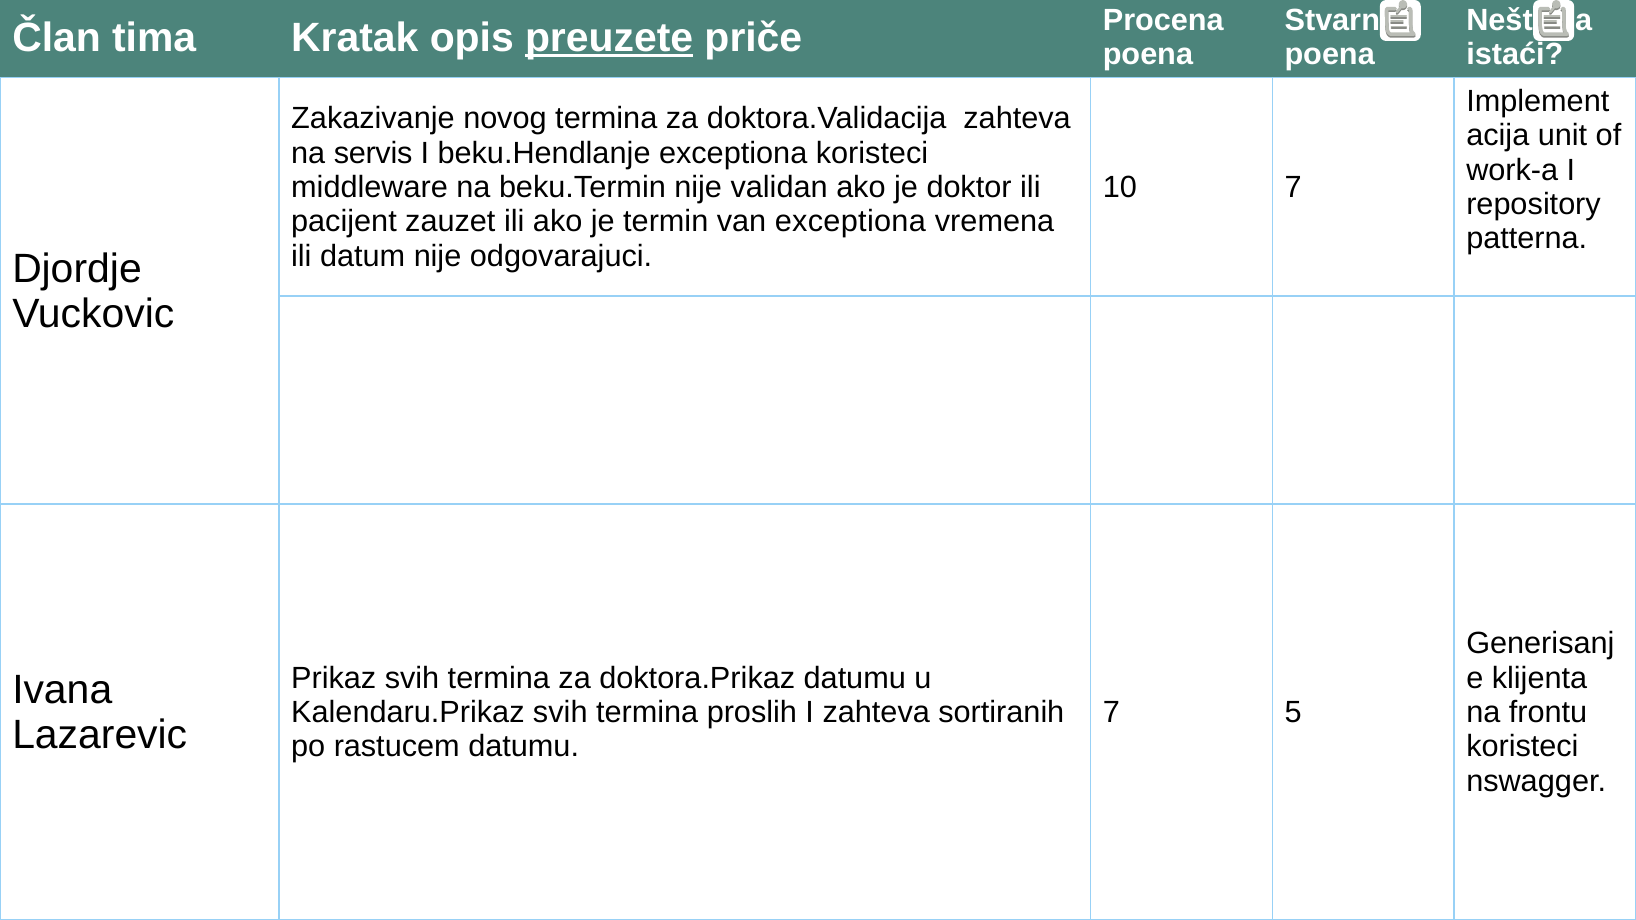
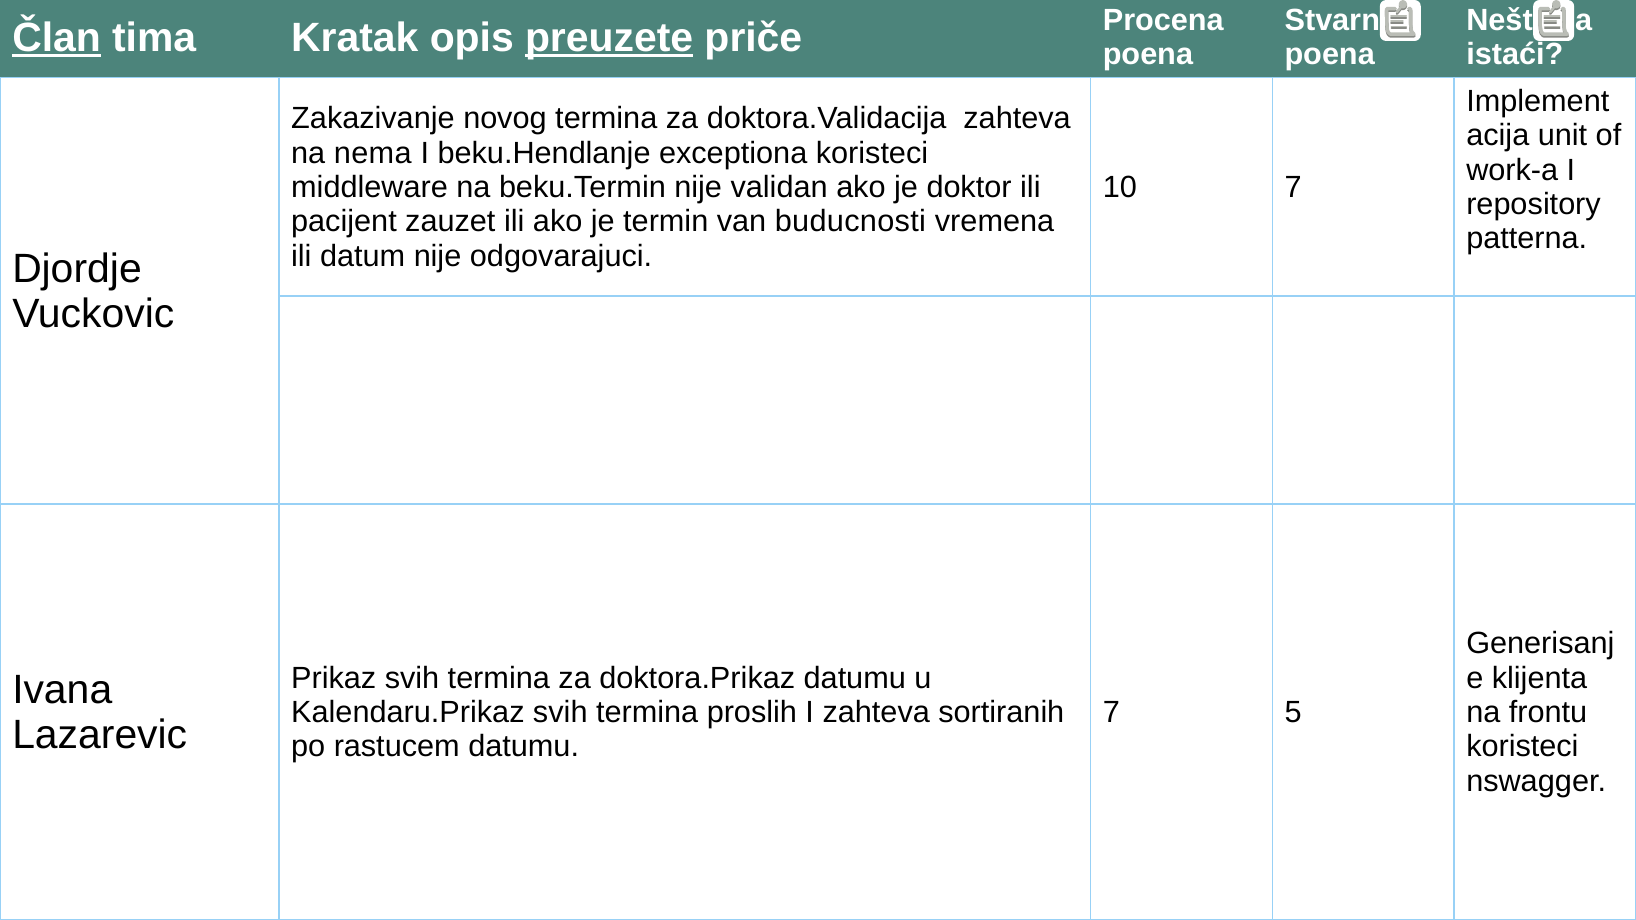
Član underline: none -> present (57, 38)
servis: servis -> nema (373, 153)
van exceptiona: exceptiona -> buducnosti (850, 222)
